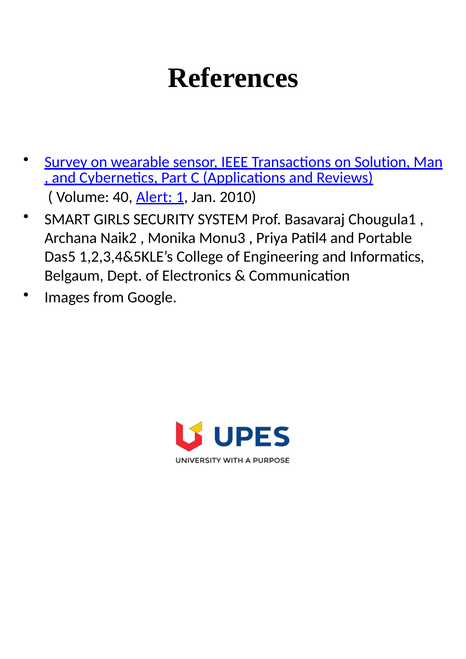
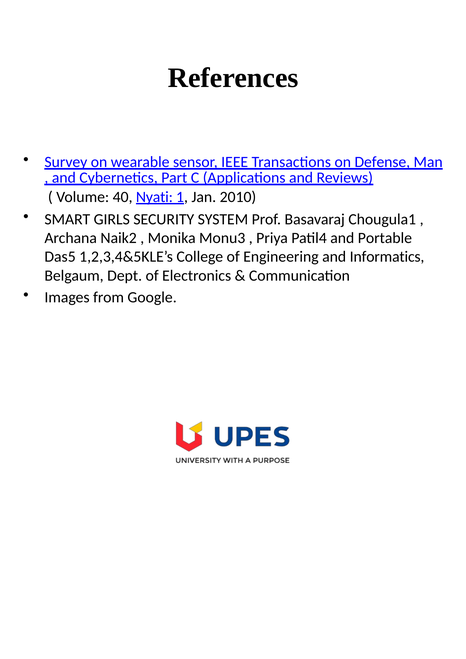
Solution: Solution -> Defense (382, 162)
Alert: Alert -> Nyati (154, 197)
